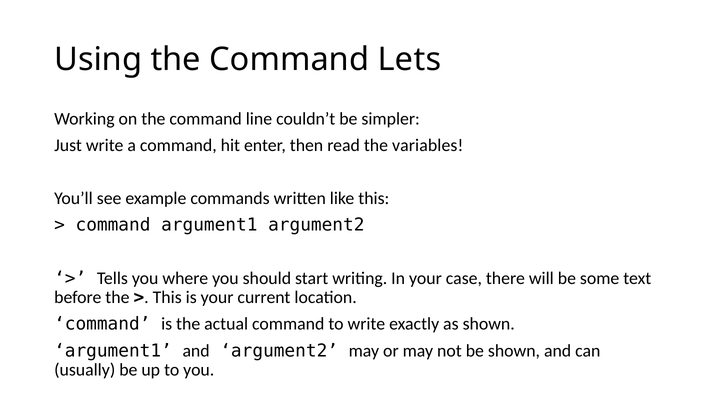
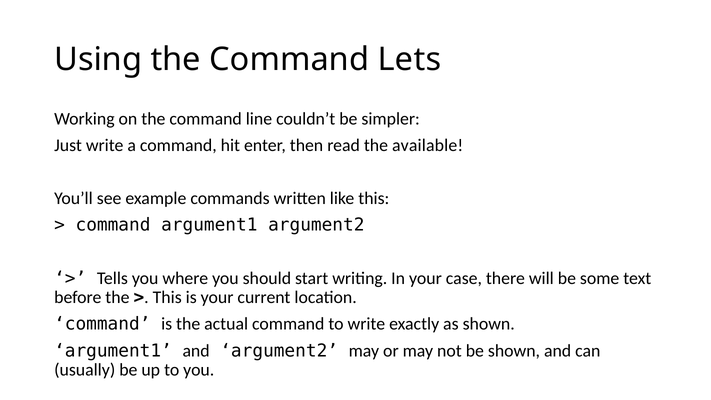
variables: variables -> available (428, 145)
